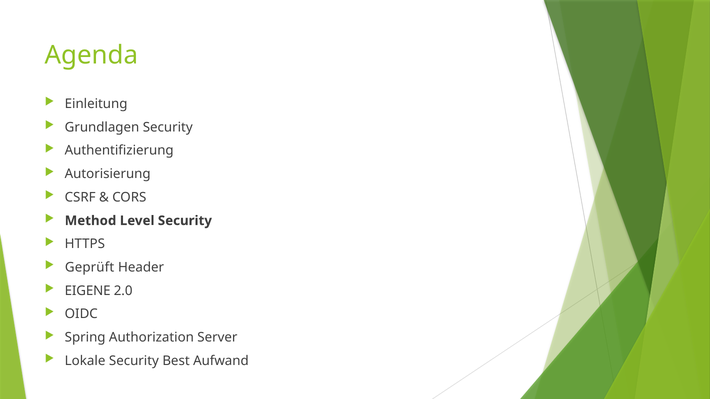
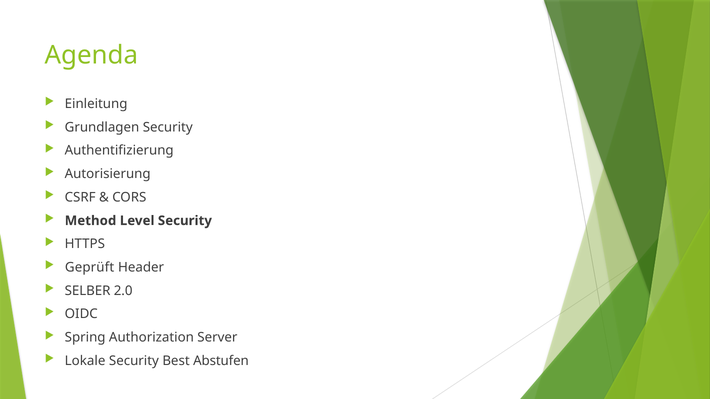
EIGENE: EIGENE -> SELBER (88, 291)
Aufwand: Aufwand -> Abstufen (221, 361)
